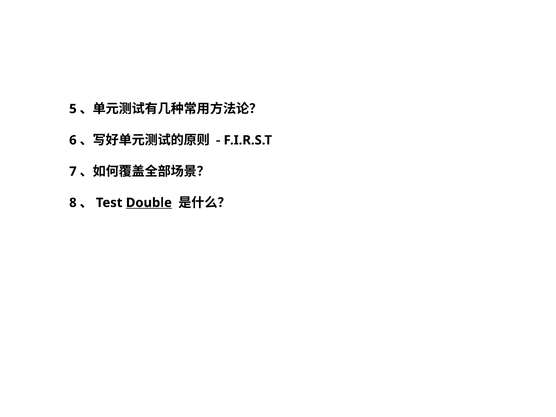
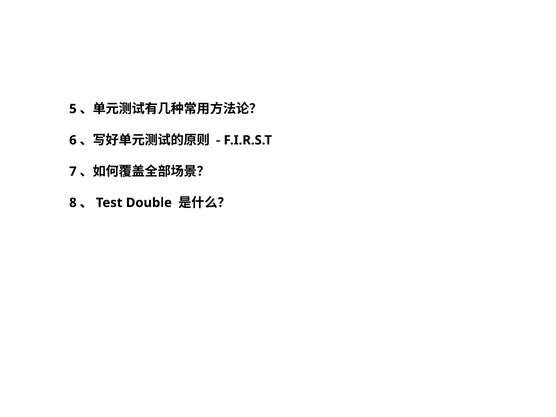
Double underline: present -> none (149, 203)
